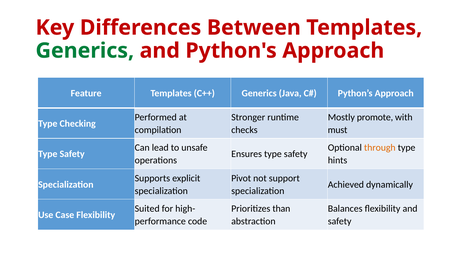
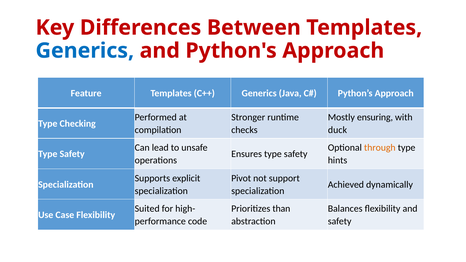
Generics colour: green -> blue (85, 51)
promote: promote -> ensuring (375, 117)
must: must -> duck (337, 130)
